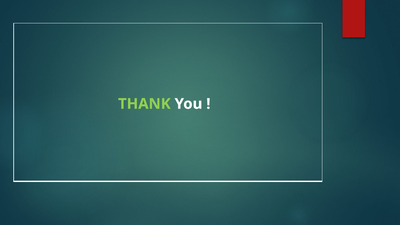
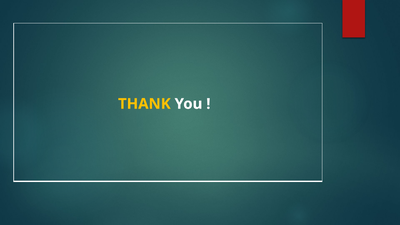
THANK colour: light green -> yellow (144, 104)
